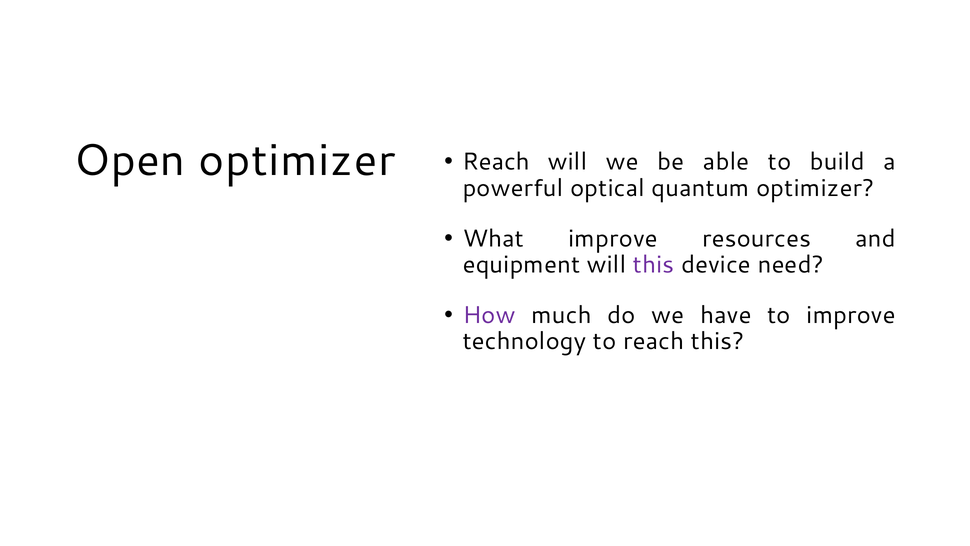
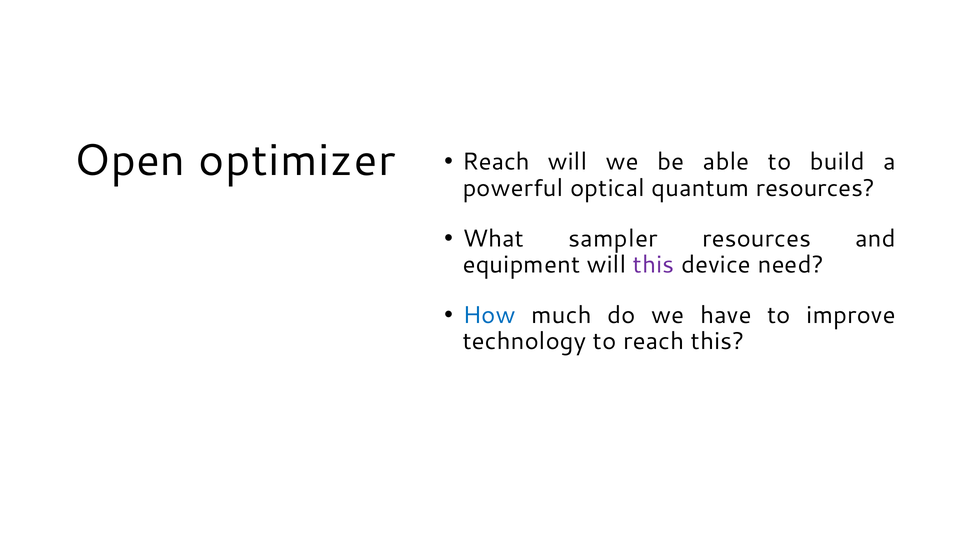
quantum optimizer: optimizer -> resources (816, 188)
What improve: improve -> sampler (613, 238)
How colour: purple -> blue (489, 315)
